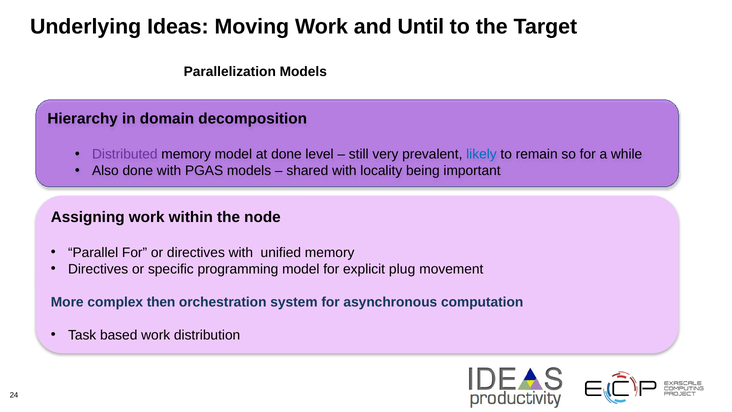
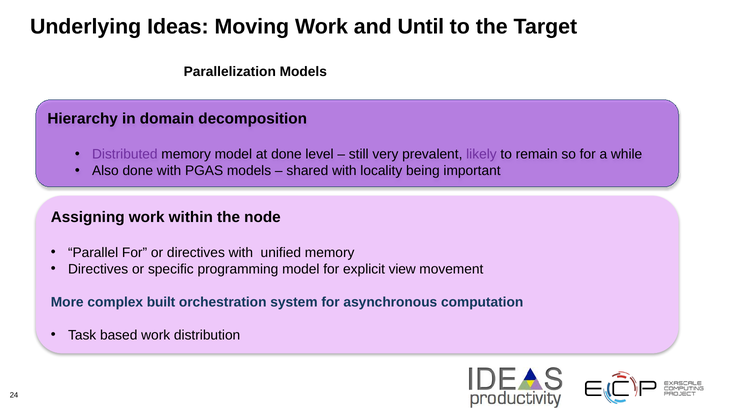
likely colour: blue -> purple (481, 154)
plug: plug -> view (402, 269)
then: then -> built (161, 302)
